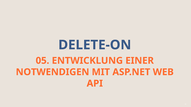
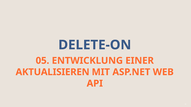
NOTWENDIGEN: NOTWENDIGEN -> AKTUALISIEREN (53, 72)
